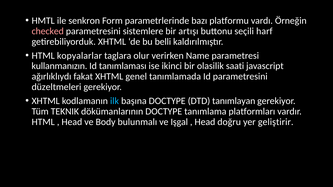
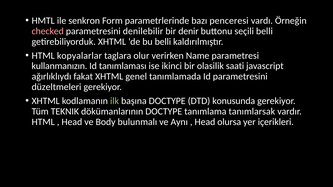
platformu: platformu -> penceresi (229, 21)
sistemlere: sistemlere -> denilebilir (143, 31)
artışı: artışı -> denir (188, 31)
seçili harf: harf -> belli (264, 31)
ilk colour: light blue -> light green (115, 101)
tanımlayan: tanımlayan -> konusunda (234, 101)
platformları: platformları -> tanımlarsak (252, 112)
Işgal: Işgal -> Aynı (179, 122)
doğru: doğru -> olursa (229, 122)
geliştirir: geliştirir -> içerikleri (276, 122)
